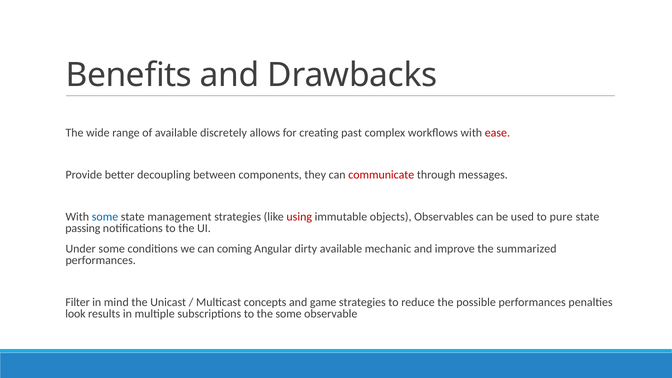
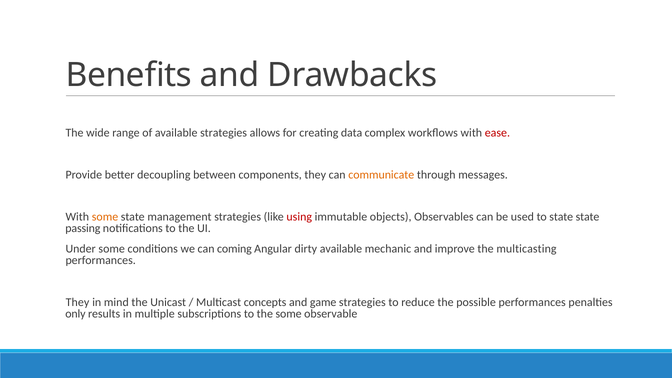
available discretely: discretely -> strategies (224, 133)
past: past -> data (352, 133)
communicate colour: red -> orange (381, 175)
some colour: blue -> orange (105, 217)
to pure: pure -> state (561, 217)
summarized: summarized -> multicasting (526, 249)
Filter: Filter -> They (77, 302)
look: look -> only (75, 314)
